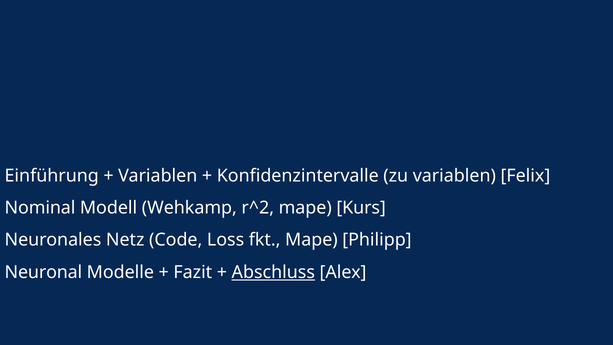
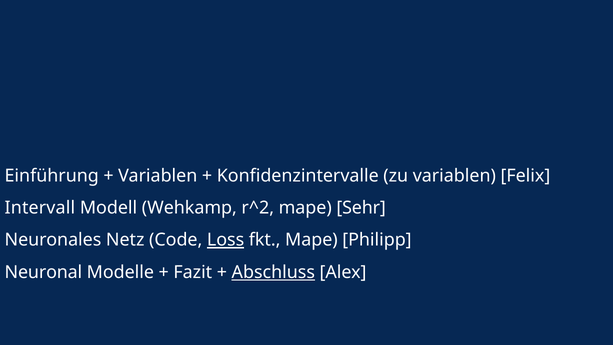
Nominal: Nominal -> Intervall (40, 208)
Kurs: Kurs -> Sehr (361, 208)
Loss underline: none -> present (226, 240)
